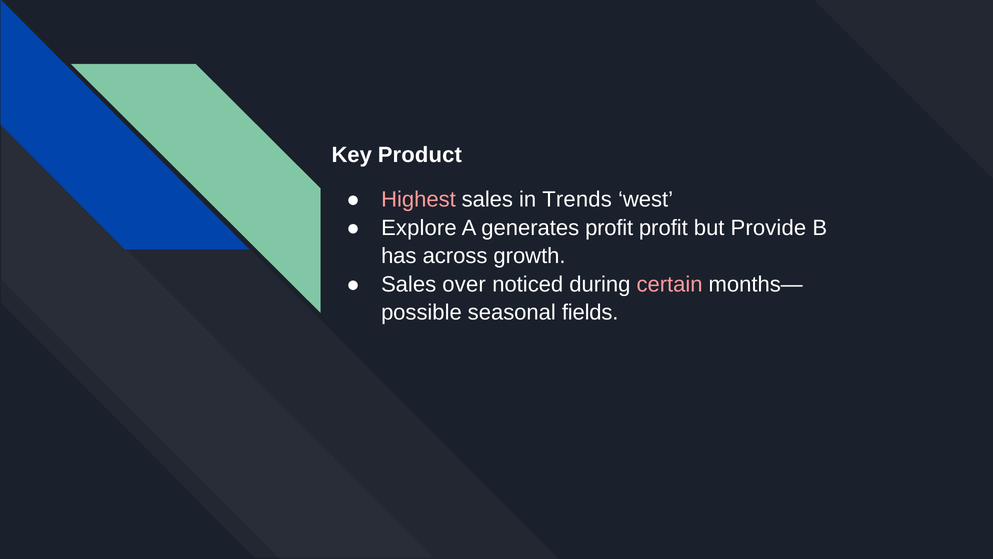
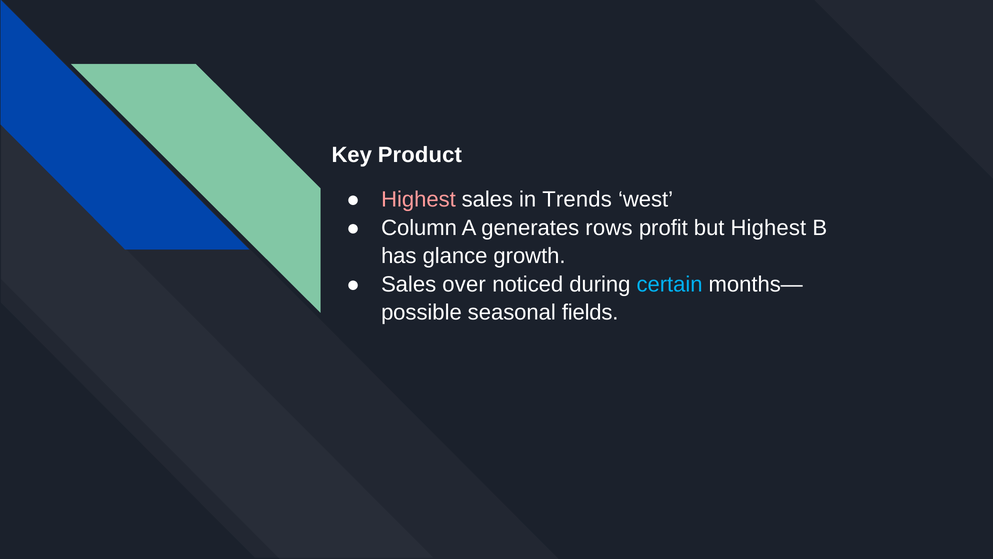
Explore: Explore -> Column (419, 228)
generates profit: profit -> rows (609, 228)
but Provide: Provide -> Highest (768, 228)
across: across -> glance (455, 256)
certain colour: pink -> light blue (670, 284)
